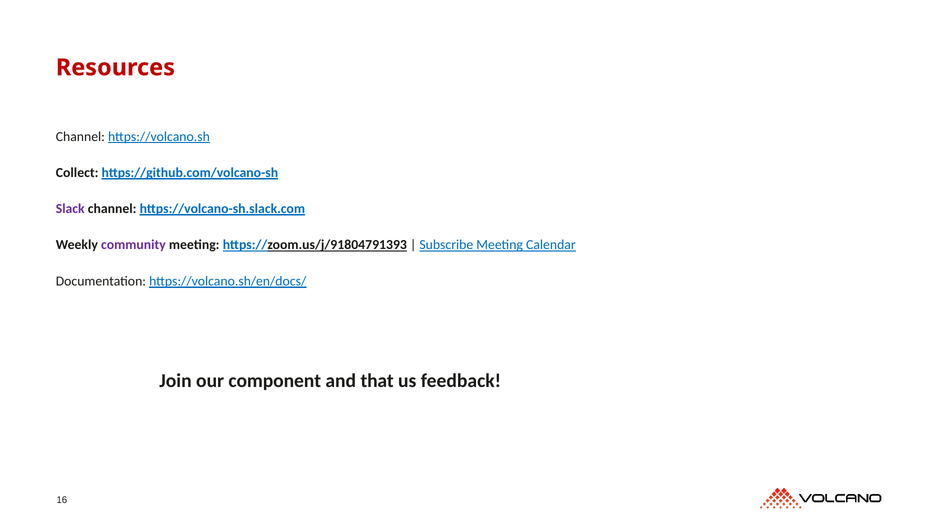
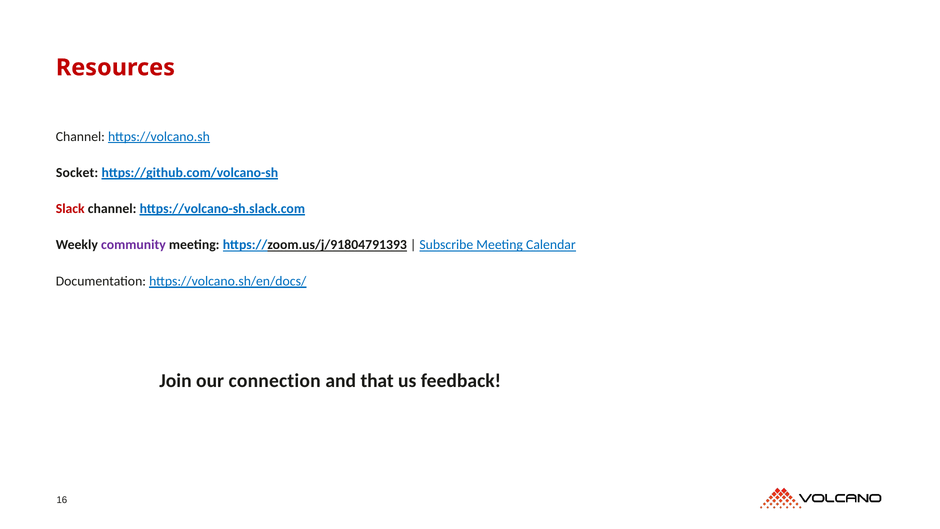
Collect: Collect -> Socket (77, 173)
Slack colour: purple -> red (70, 209)
component: component -> connection (275, 380)
